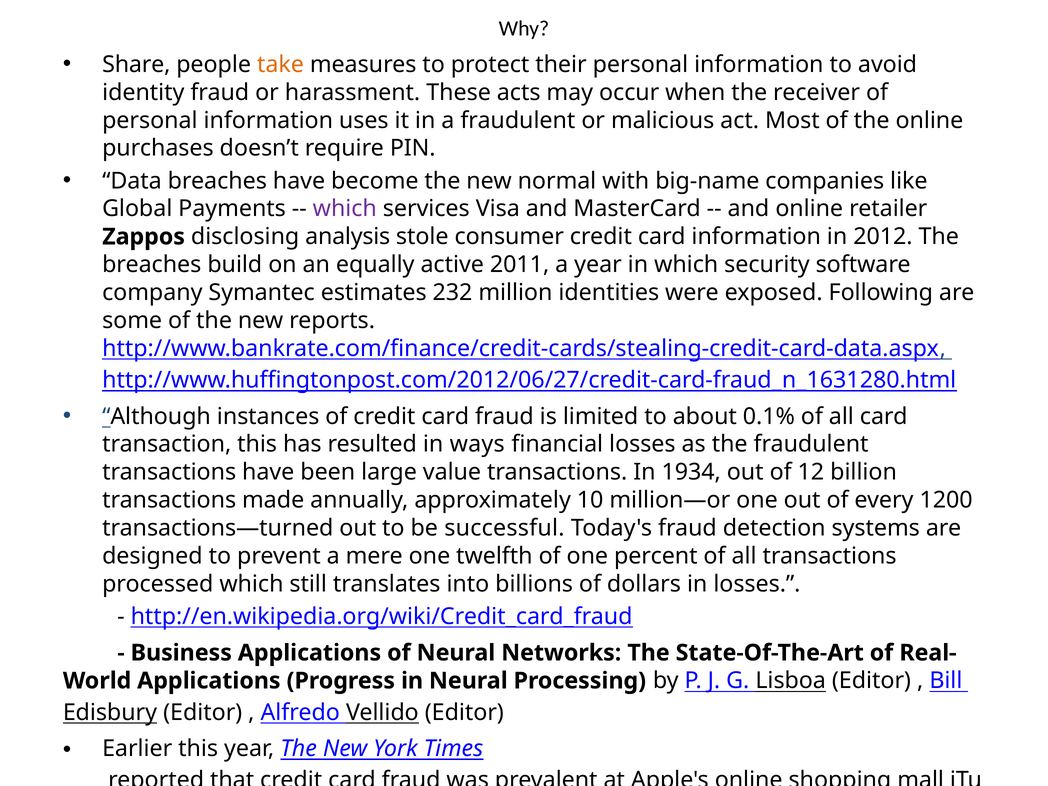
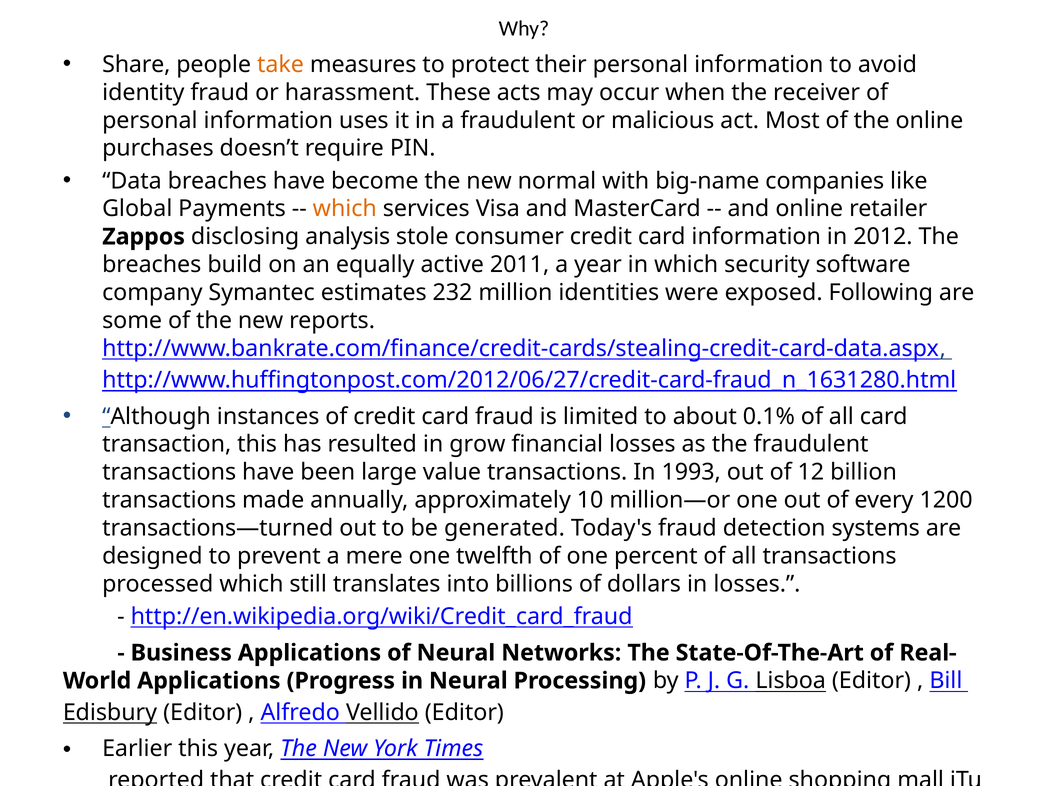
which colour: purple -> orange (345, 209)
in ways: ways -> grow (477, 444)
1934: 1934 -> 1993 (691, 472)
successful: successful -> generated (504, 528)
